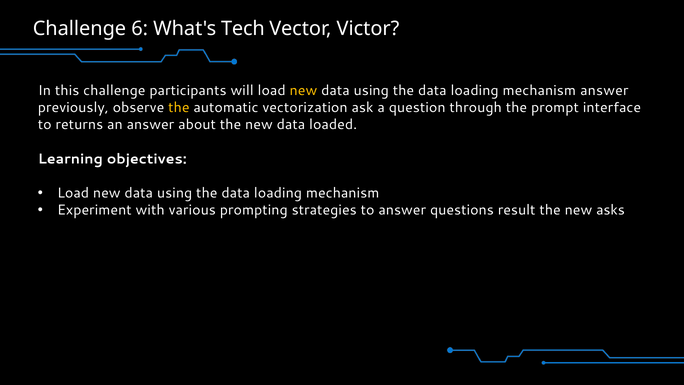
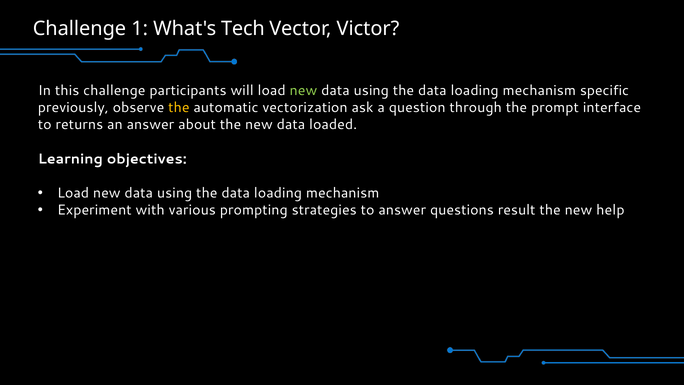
6: 6 -> 1 (140, 29)
new colour: yellow -> light green (303, 90)
mechanism answer: answer -> specific (604, 90)
asks: asks -> help (610, 210)
